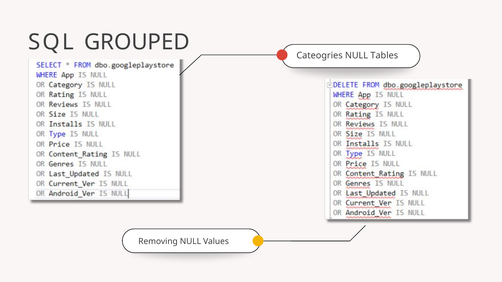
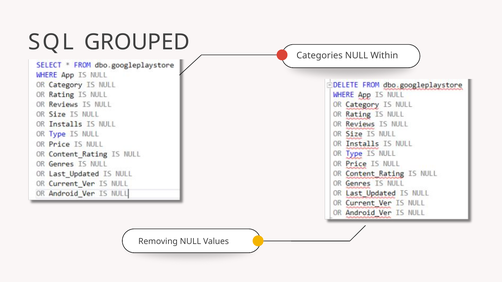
Cateogries: Cateogries -> Categories (320, 56)
Tables: Tables -> Within (384, 56)
